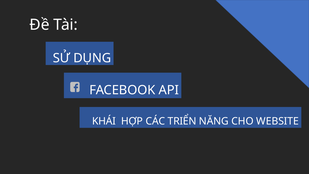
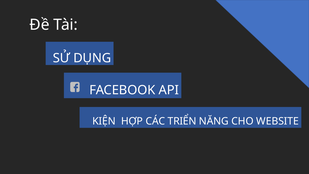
KHÁI: KHÁI -> KIỆN (104, 121)
